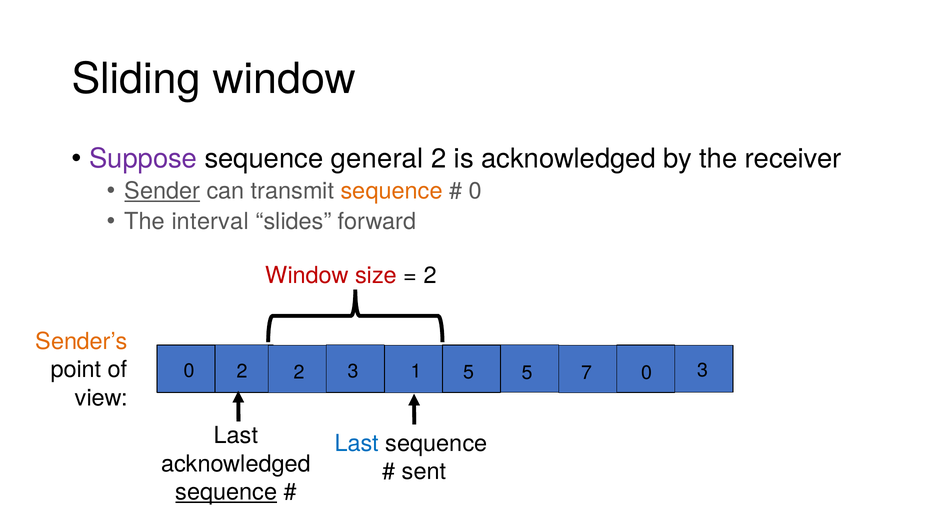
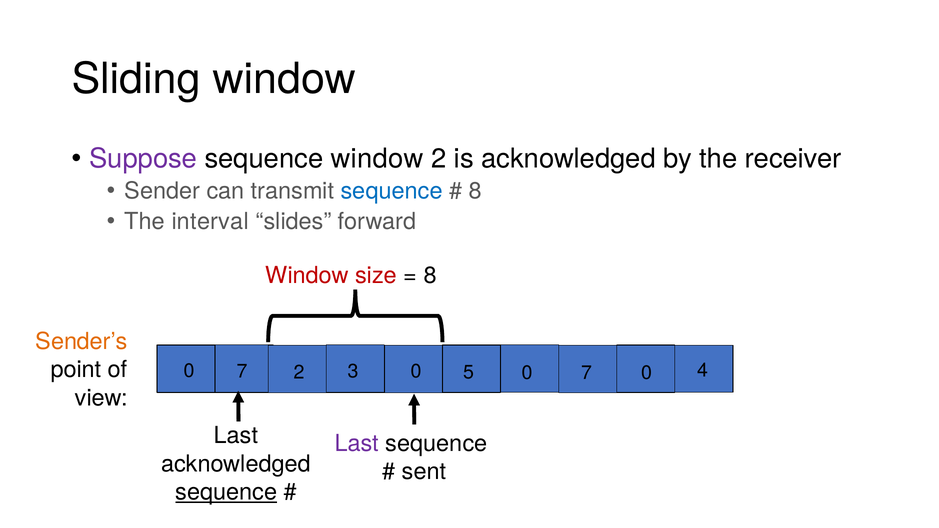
sequence general: general -> window (377, 159)
Sender underline: present -> none (162, 191)
sequence colour: orange -> blue (392, 191)
0: 0 -> 8 (475, 191)
2: 2 -> 8 (430, 275)
2: 2 -> 7 (242, 372)
3 1: 1 -> 0 (416, 372)
5 5: 5 -> 0 (527, 373)
7 3: 3 -> 4 (703, 371)
Last colour: blue -> purple (357, 444)
